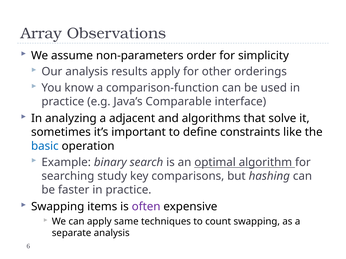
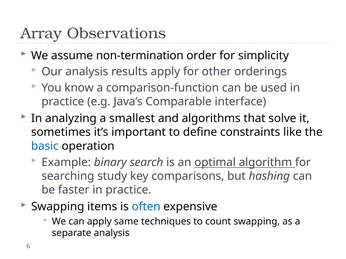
non-parameters: non-parameters -> non-termination (140, 56)
adjacent: adjacent -> smallest (132, 119)
often colour: purple -> blue (146, 207)
